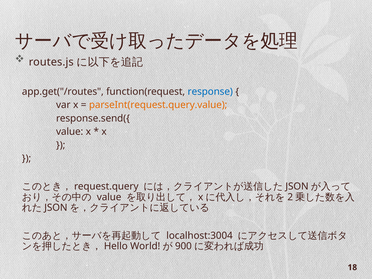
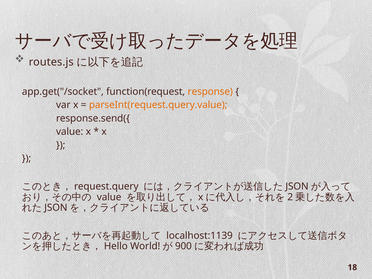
app.get("/routes: app.get("/routes -> app.get("/socket (63, 92)
response colour: blue -> orange (210, 92)
localhost:3004: localhost:3004 -> localhost:1139 (200, 236)
